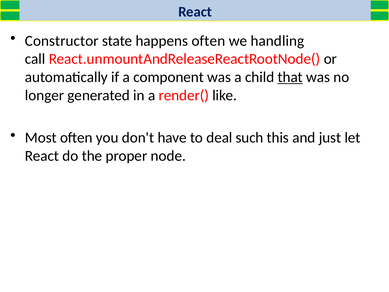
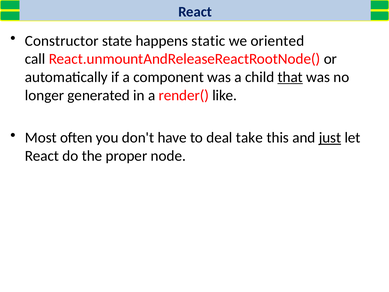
happens often: often -> static (208, 41)
handling: handling -> oriented (277, 41)
such: such -> take (249, 138)
just underline: none -> present (330, 138)
